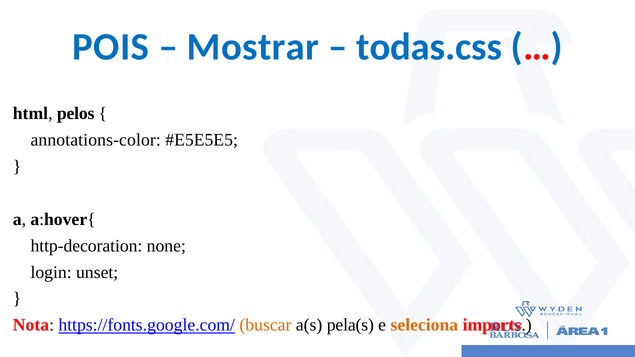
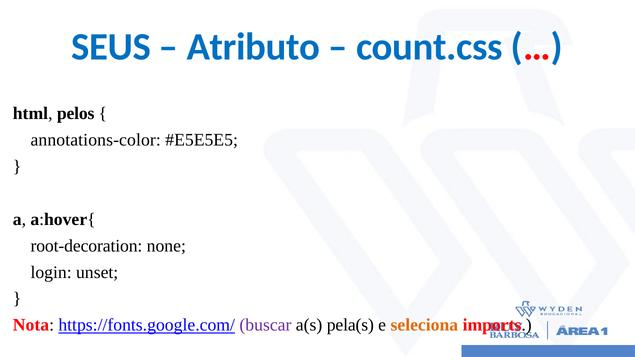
POIS: POIS -> SEUS (111, 47)
Mostrar: Mostrar -> Atributo (253, 47)
todas.css: todas.css -> count.css (429, 47)
http-decoration: http-decoration -> root-decoration (86, 246)
buscar colour: orange -> purple (265, 325)
